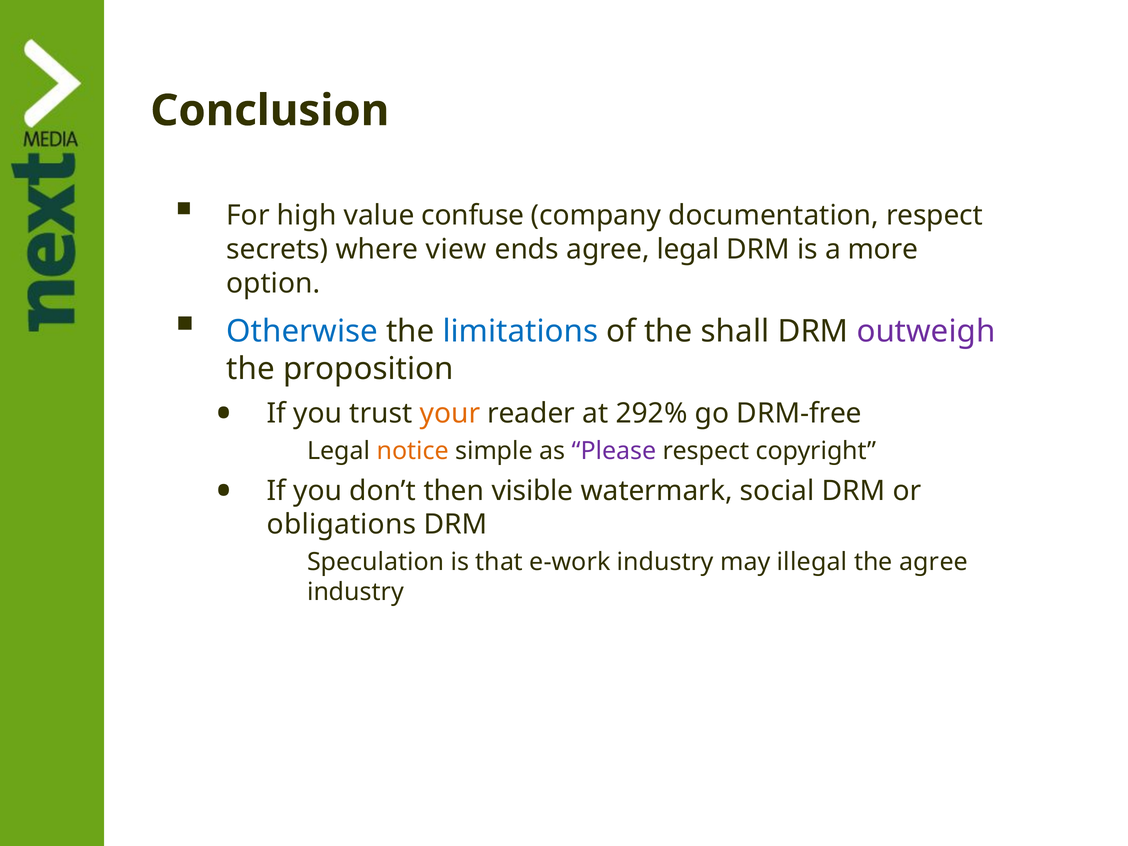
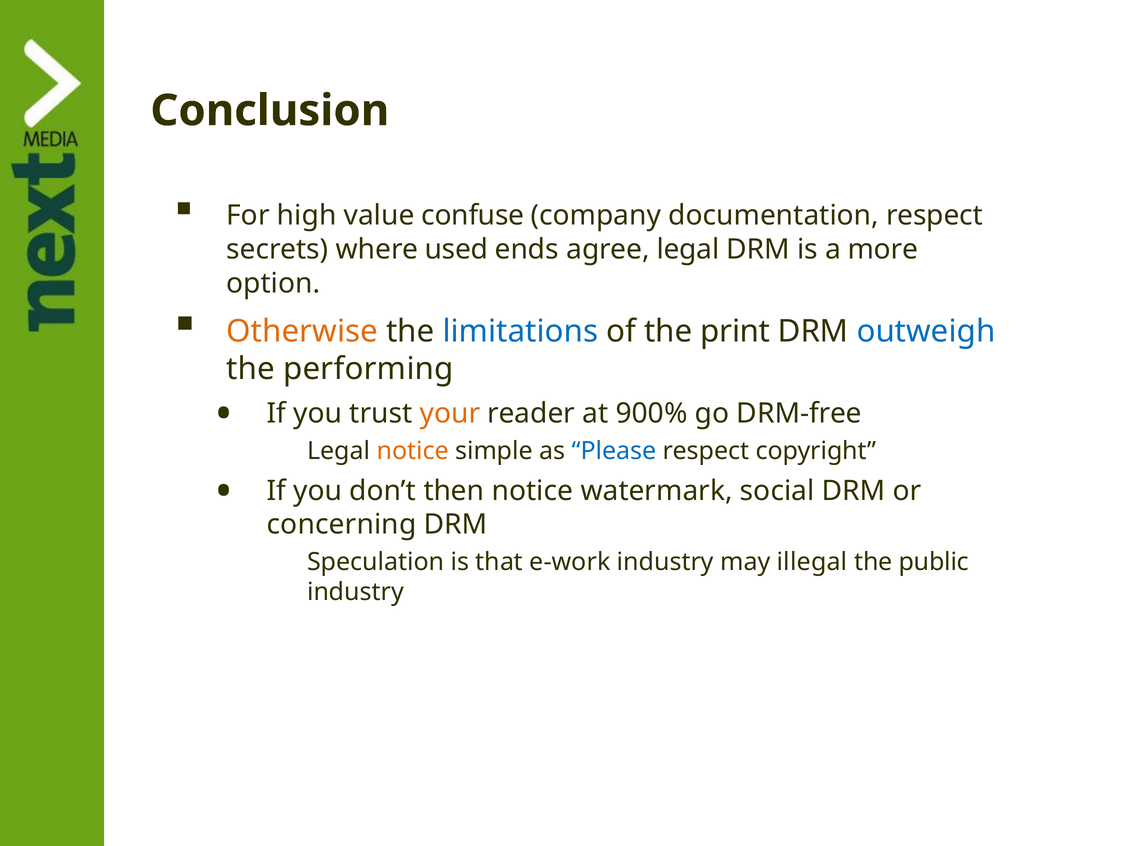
view: view -> used (457, 249)
Otherwise colour: blue -> orange (302, 331)
shall: shall -> print (735, 331)
outweigh colour: purple -> blue (926, 331)
proposition: proposition -> performing (368, 369)
292%: 292% -> 900% (652, 413)
Please colour: purple -> blue (614, 451)
then visible: visible -> notice (532, 491)
obligations: obligations -> concerning (342, 525)
the agree: agree -> public (934, 562)
